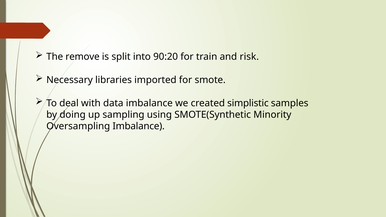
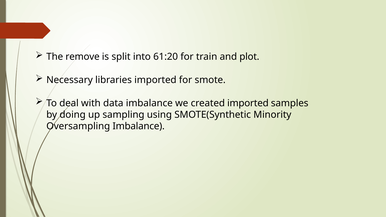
90:20: 90:20 -> 61:20 (166, 57)
risk: risk -> plot (249, 57)
created simplistic: simplistic -> imported (248, 103)
